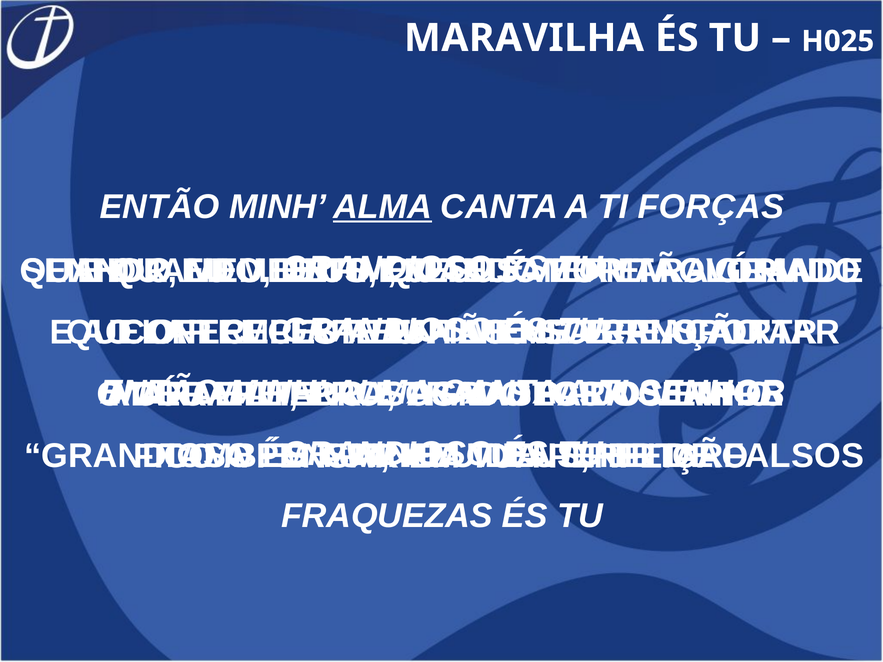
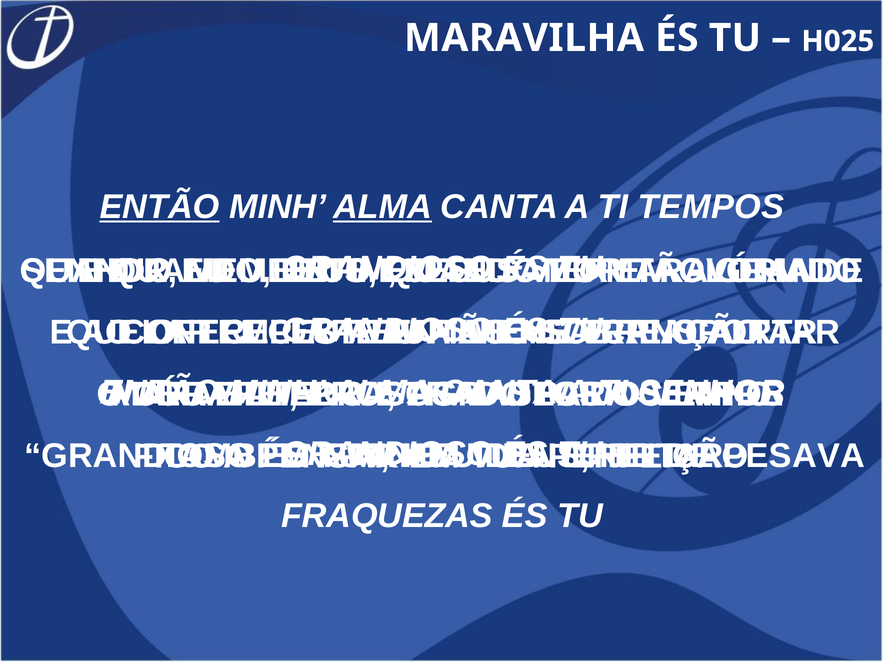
ENTÃO underline: none -> present (160, 207)
FORÇAS: FORÇAS -> TEMPOS (711, 207)
FALSOS: FALSOS -> PESAVA (794, 456)
